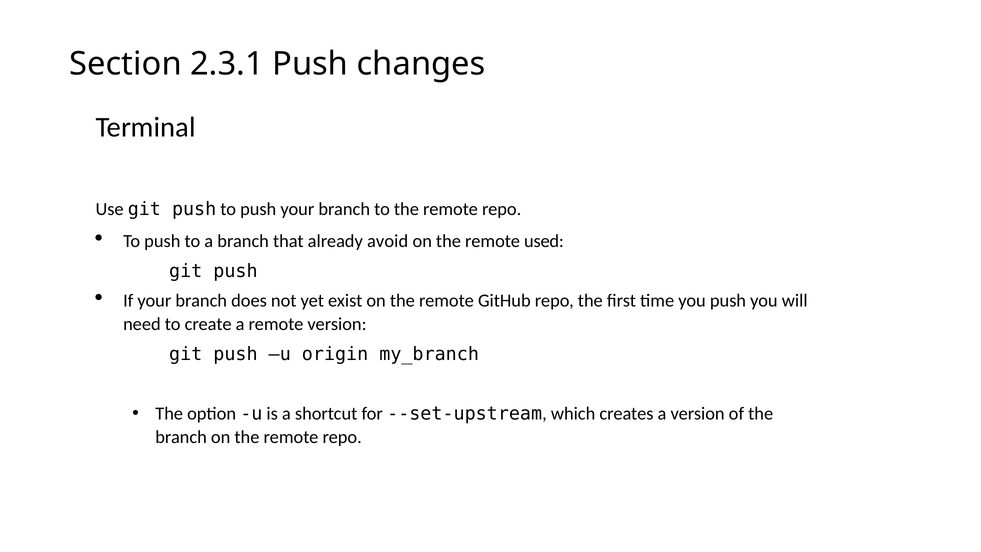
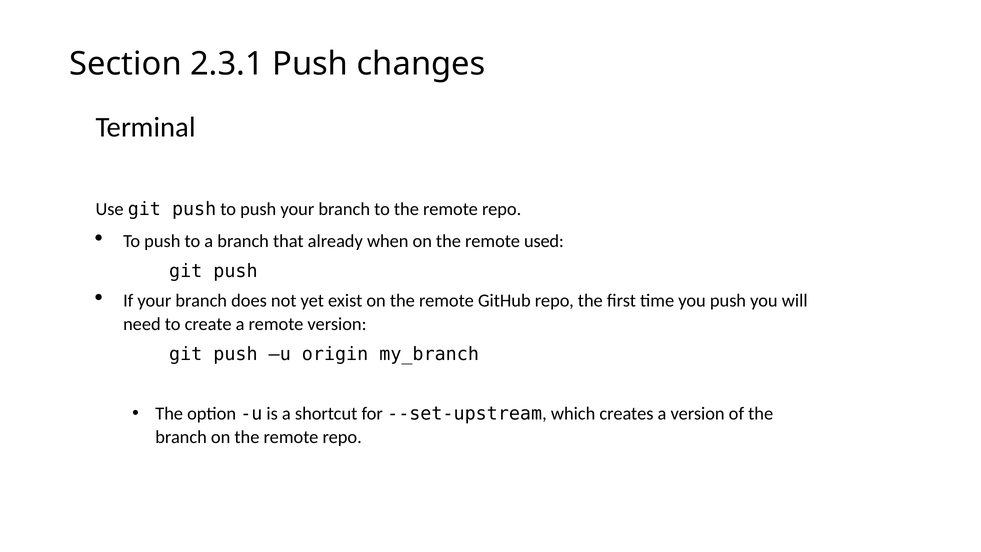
avoid: avoid -> when (388, 241)
